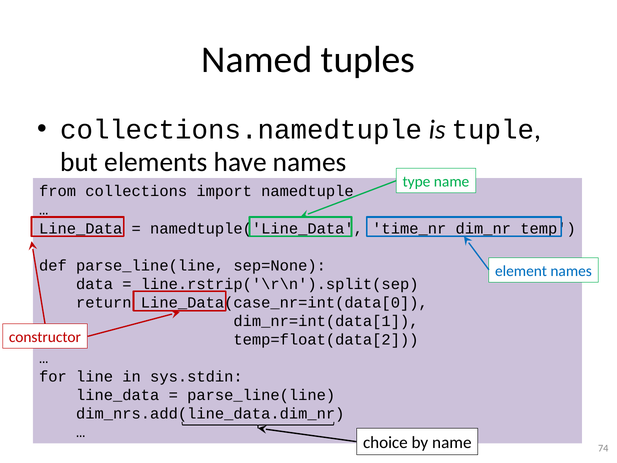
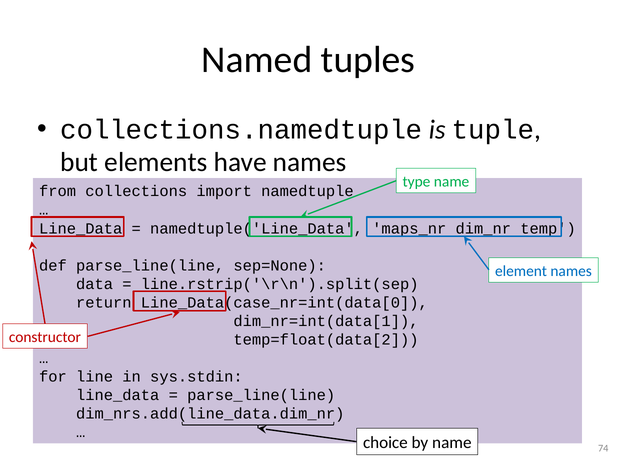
time_nr: time_nr -> maps_nr (409, 228)
